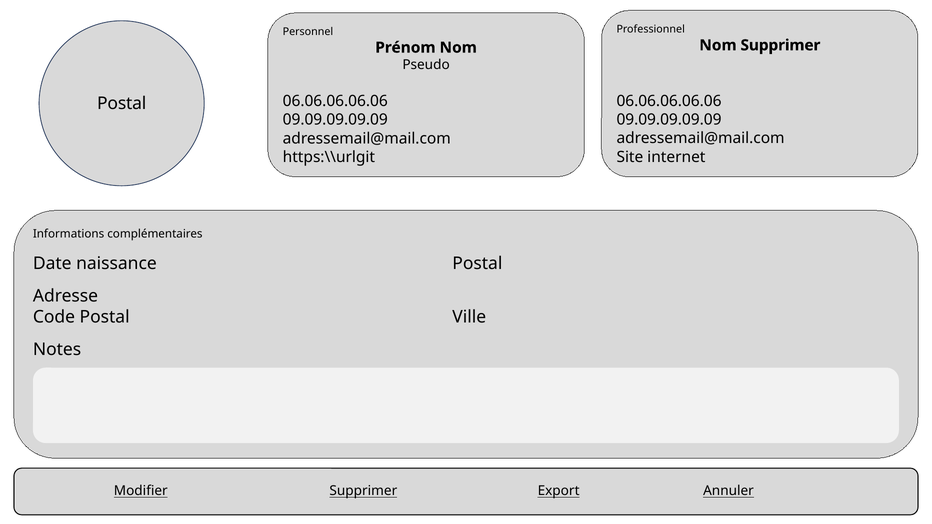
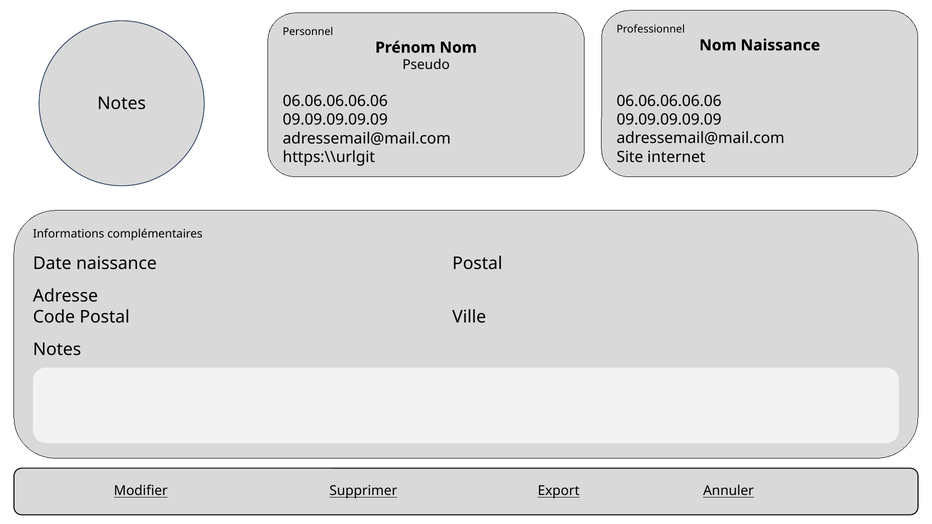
Nom Supprimer: Supprimer -> Naissance (780, 45)
Postal: Postal -> Notes (122, 104)
